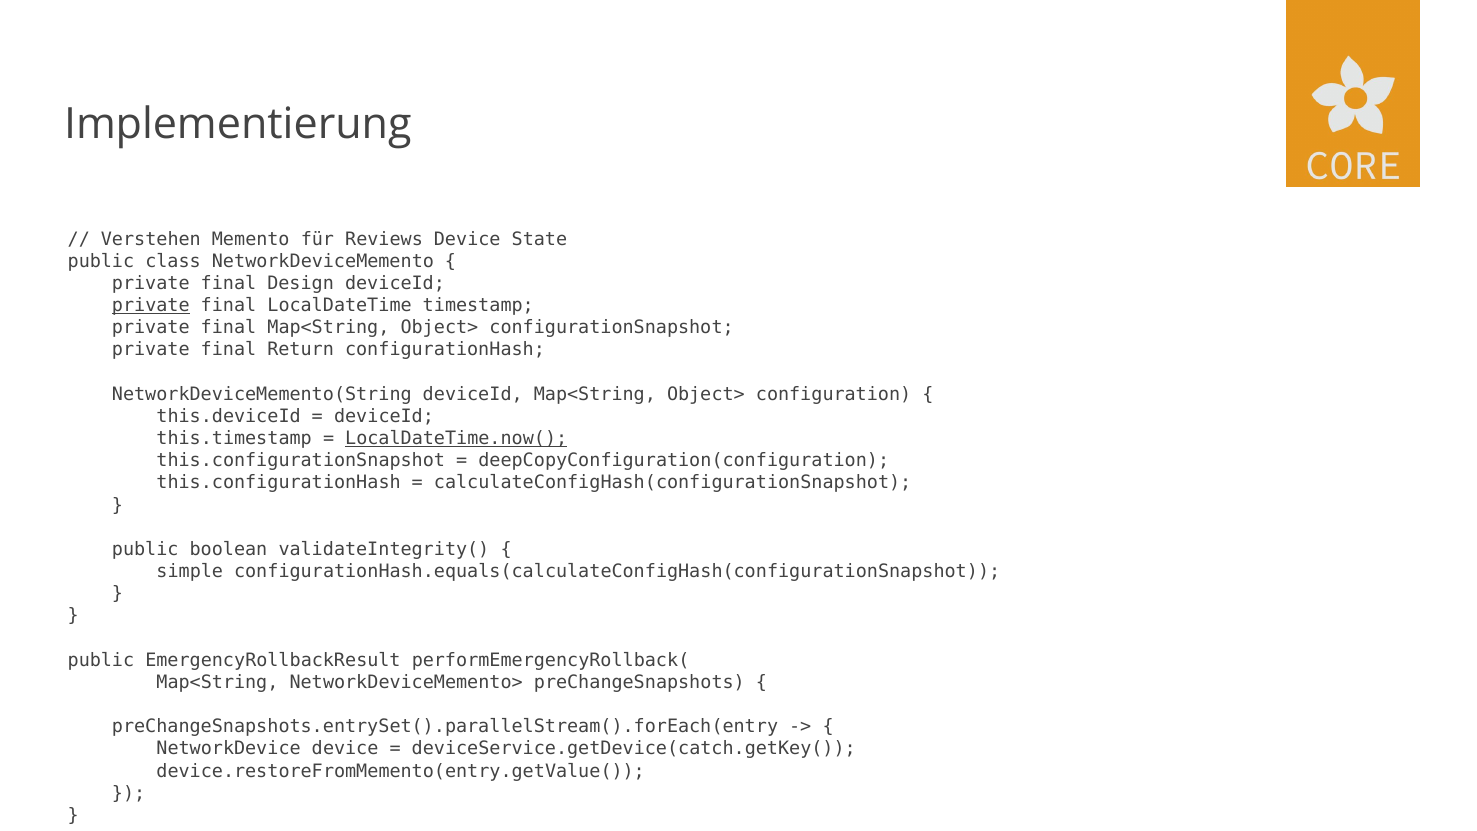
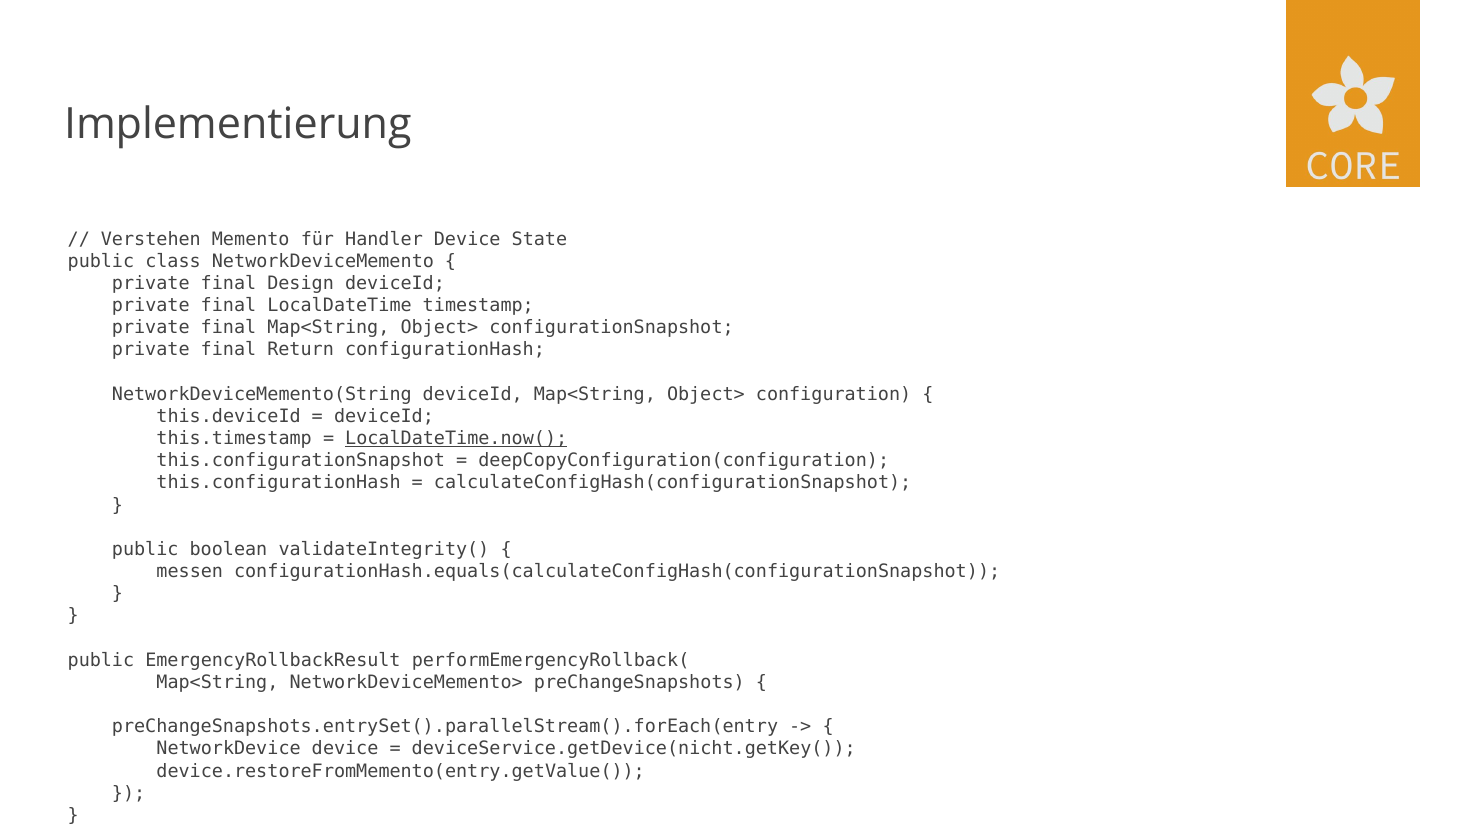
Reviews: Reviews -> Handler (384, 239)
private underline: present -> none (151, 306)
simple: simple -> messen (190, 571)
deviceService.getDevice(catch.getKey(: deviceService.getDevice(catch.getKey( -> deviceService.getDevice(nicht.getKey( (634, 749)
